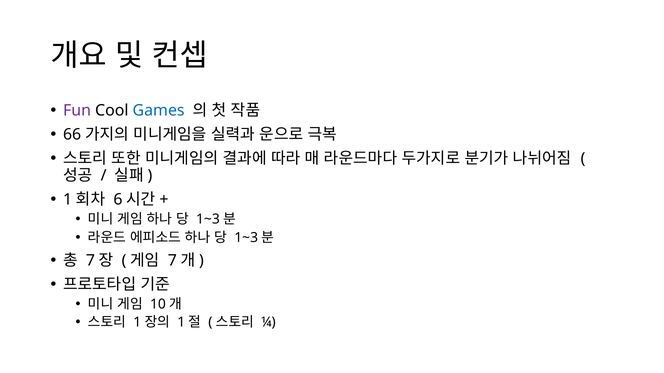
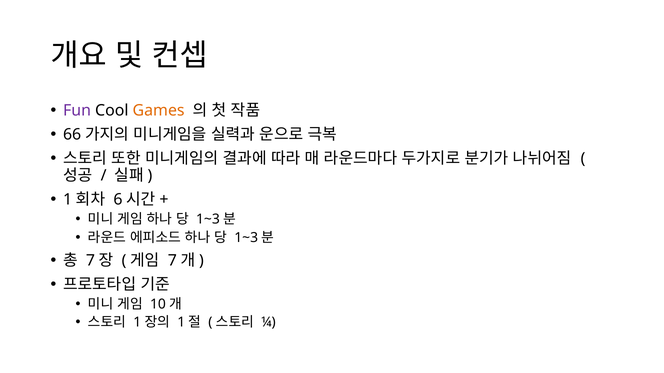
Games colour: blue -> orange (159, 110)
